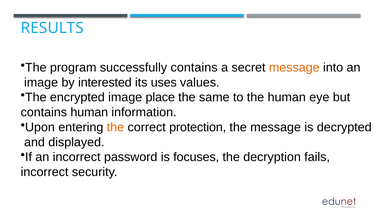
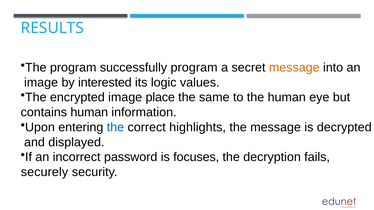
successfully contains: contains -> program (194, 68)
uses: uses -> logic (164, 83)
the colour: orange -> blue (115, 127)
protection: protection -> highlights (198, 127)
incorrect: incorrect -> securely (44, 172)
